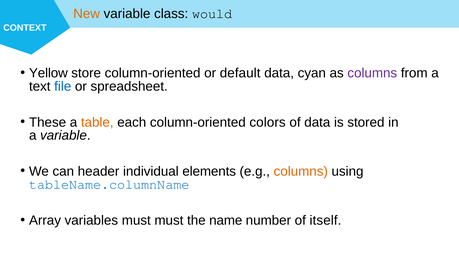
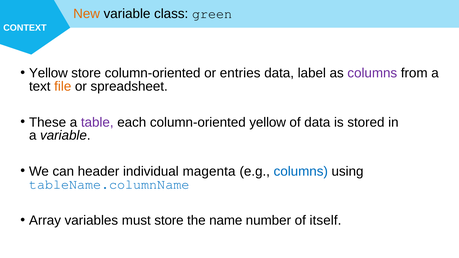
would: would -> green (212, 14)
default: default -> entries (240, 73)
cyan: cyan -> label (312, 73)
file colour: blue -> orange (63, 86)
table colour: orange -> purple (97, 122)
column-oriented colors: colors -> yellow (268, 122)
elements: elements -> magenta (209, 171)
columns colour: orange -> blue (301, 171)
must must: must -> store (169, 221)
